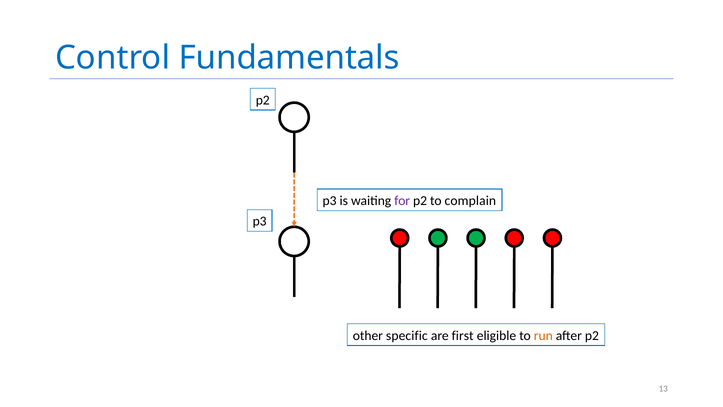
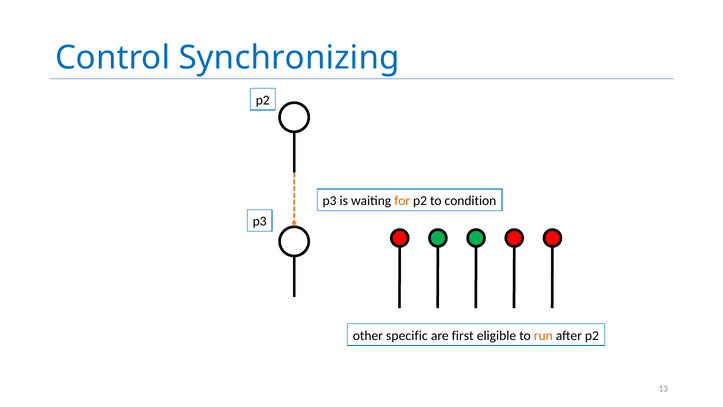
Fundamentals: Fundamentals -> Synchronizing (289, 58)
for colour: purple -> orange (402, 201)
complain: complain -> condition (470, 201)
